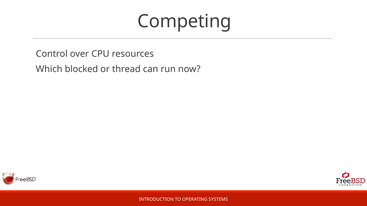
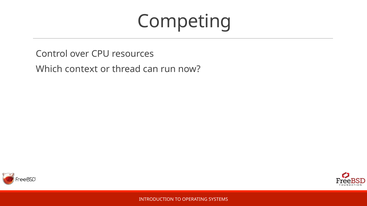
blocked: blocked -> context (81, 69)
